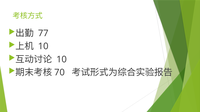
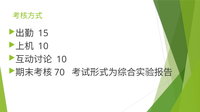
77: 77 -> 15 (43, 33)
